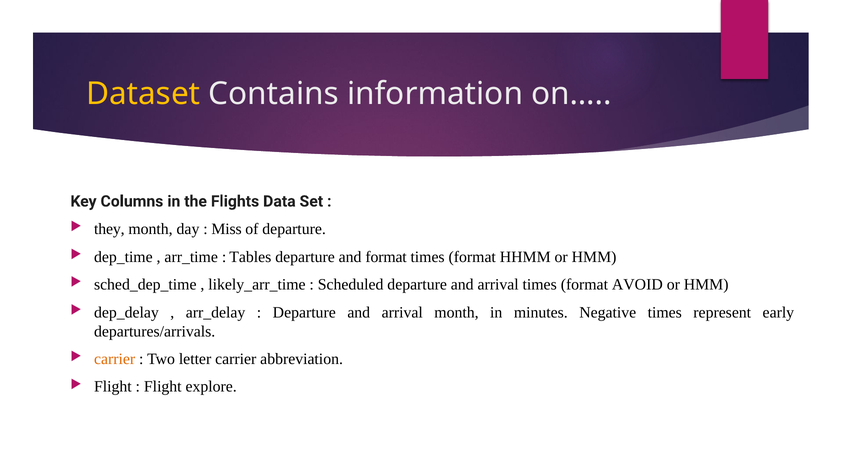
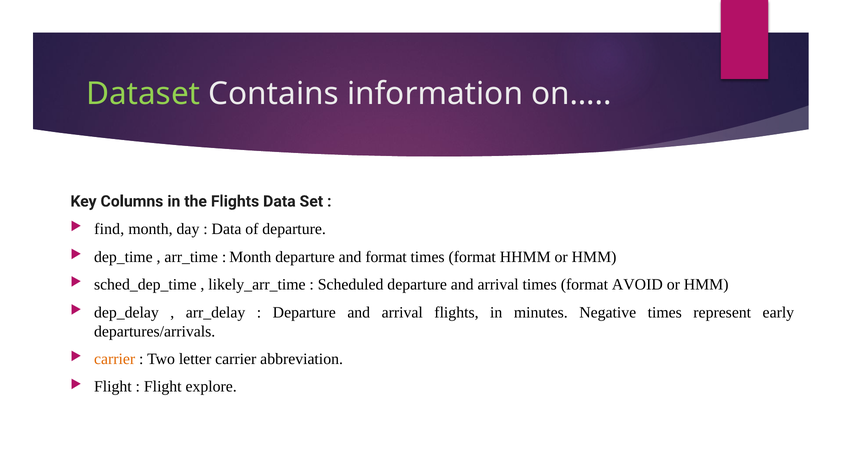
Dataset colour: yellow -> light green (143, 94)
they: they -> find (109, 229)
Miss: Miss -> Data (226, 229)
Tables: Tables -> Month (250, 257)
arrival month: month -> flights (456, 312)
